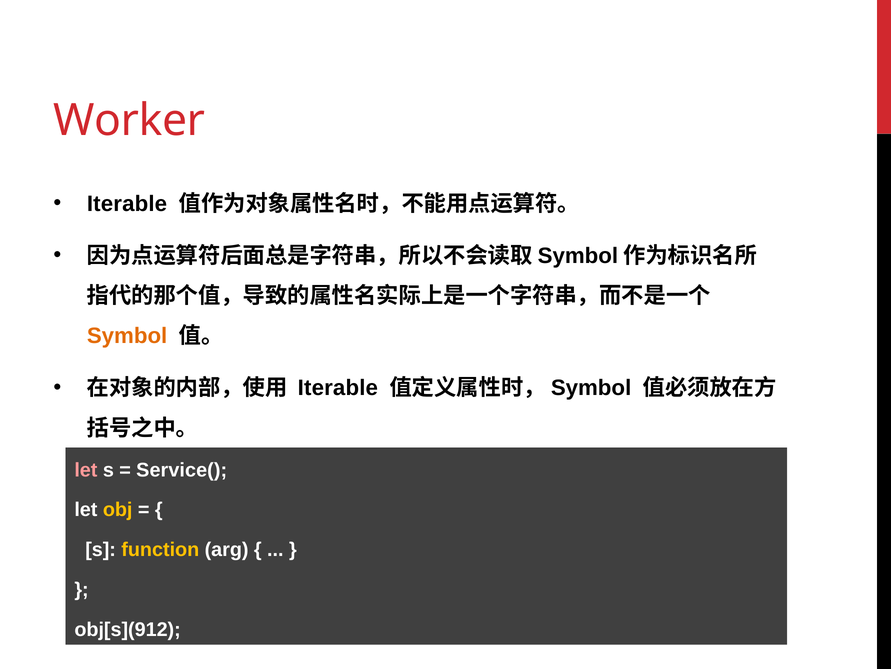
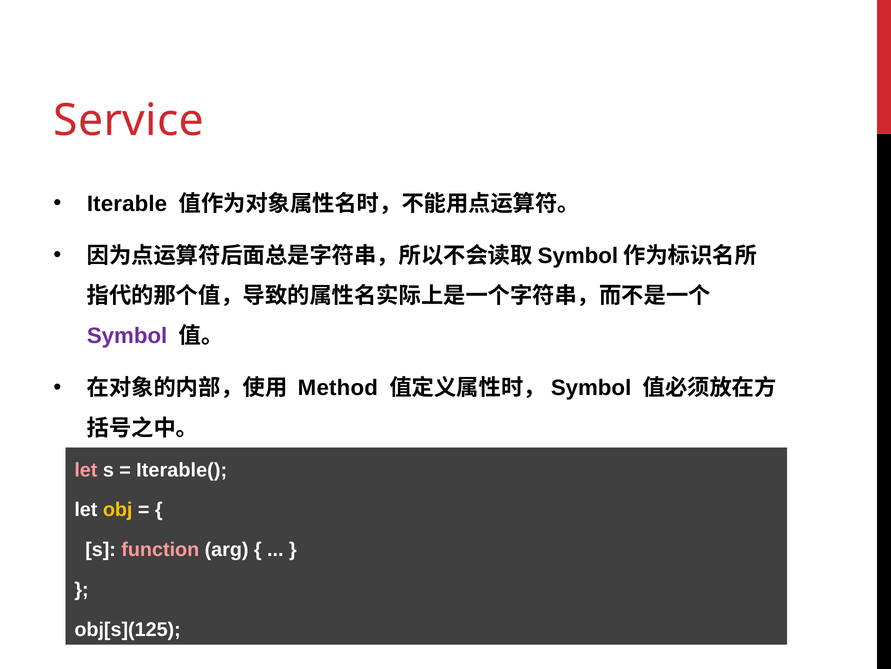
Worker: Worker -> Service (129, 120)
Symbol colour: orange -> purple (127, 336)
Iterable: Iterable -> Method (338, 388)
Service(: Service( -> Iterable( (182, 469)
function colour: yellow -> pink (160, 549)
obj[s](912: obj[s](912 -> obj[s](125 (128, 629)
